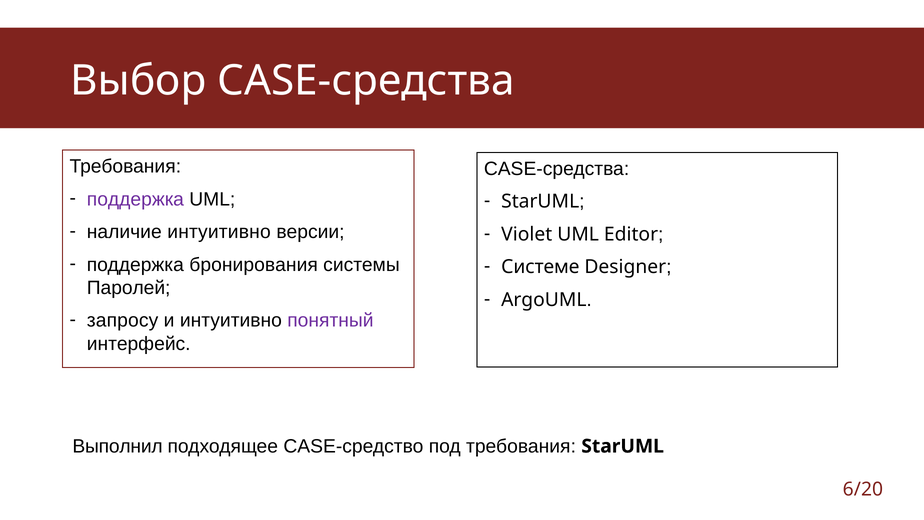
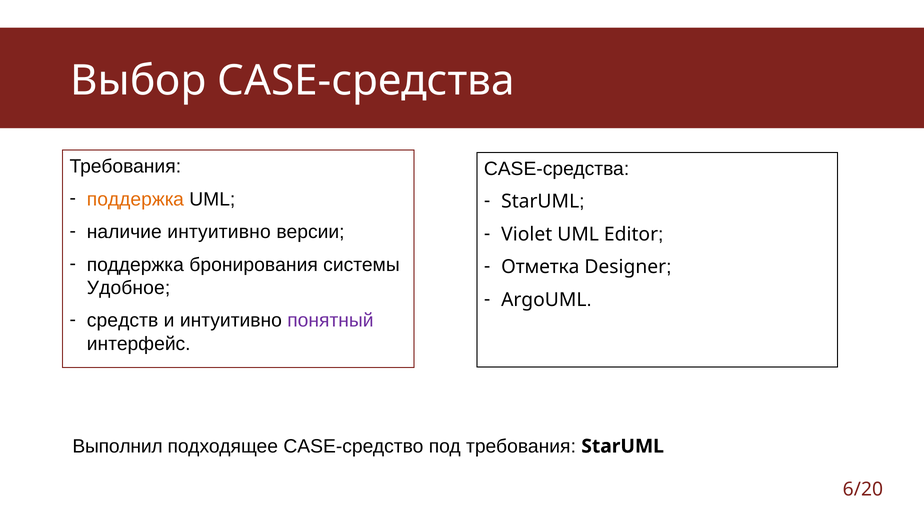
поддержка colour: purple -> orange (135, 199)
Системе: Системе -> Отметка (540, 267)
Паролей: Паролей -> Удобное (129, 288)
запросу: запросу -> средств (123, 320)
